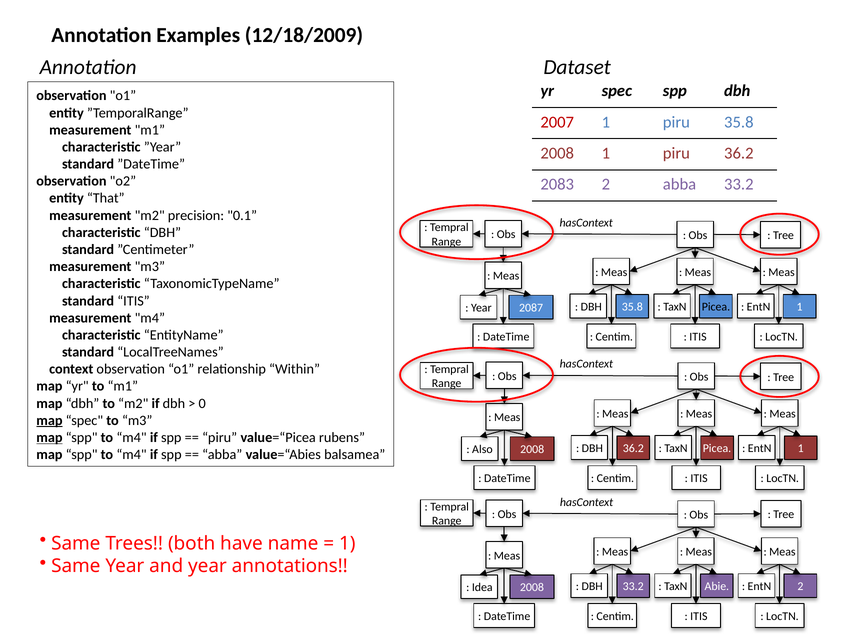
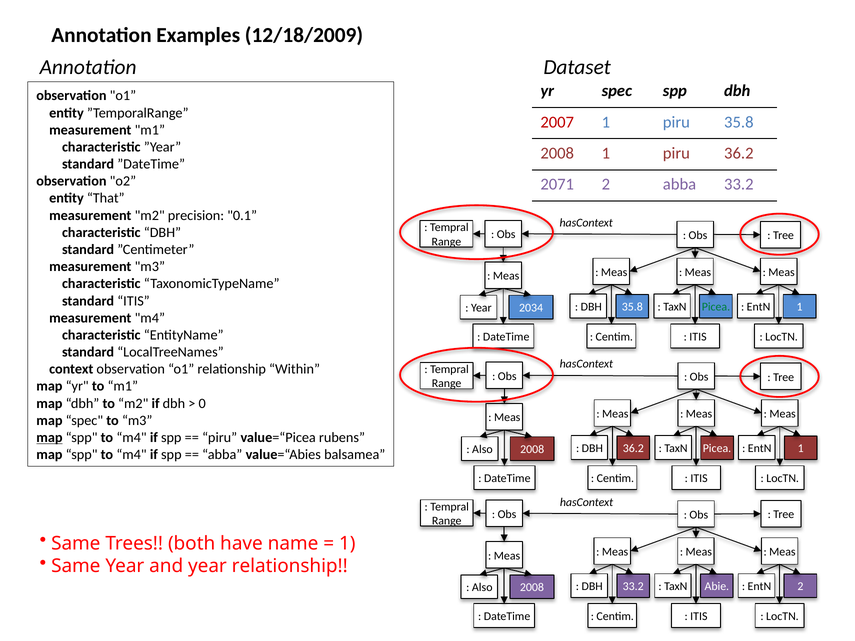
2083: 2083 -> 2071 (557, 184)
Picea colour: black -> green (716, 307)
2087: 2087 -> 2034 (531, 308)
map underline: present -> none (49, 421)
year annotations: annotations -> relationship (290, 566)
Idea: Idea -> Also (482, 588)
